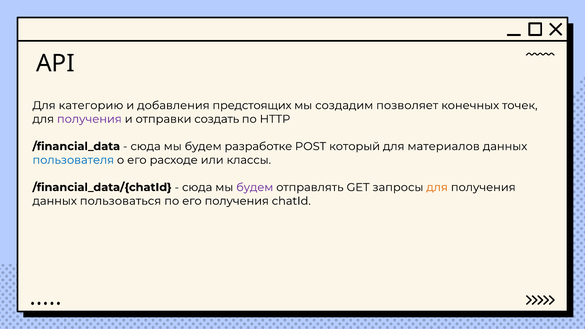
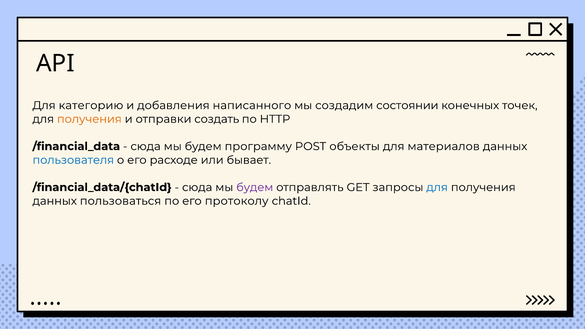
предстоящих: предстоящих -> написанного (252, 105)
позволяет: позволяет -> состоянии (407, 105)
получения colour: purple -> orange (89, 119)
разработке: разработке -> программу (258, 146)
который: который -> объекты (355, 146)
классы: классы -> бывает (249, 160)
для colour: orange -> blue (437, 187)
его получения: получения -> протоколу (237, 201)
